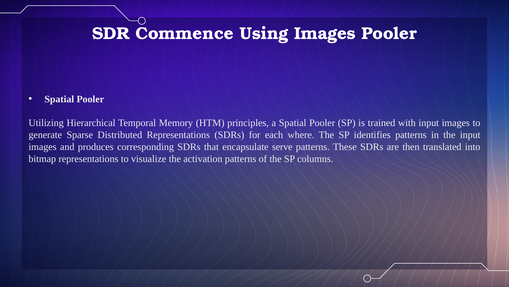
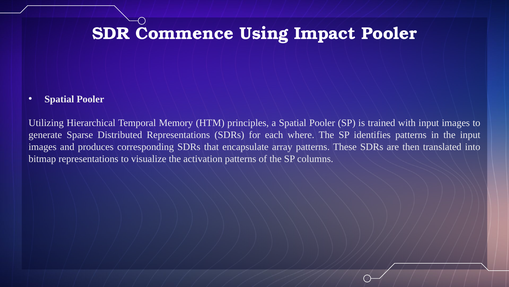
Using Images: Images -> Impact (325, 34)
serve: serve -> array (282, 146)
